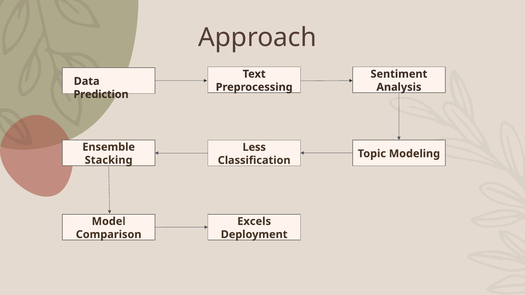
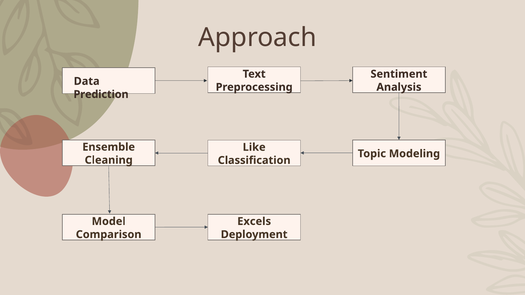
Less: Less -> Like (254, 147)
Stacking: Stacking -> Cleaning (109, 160)
